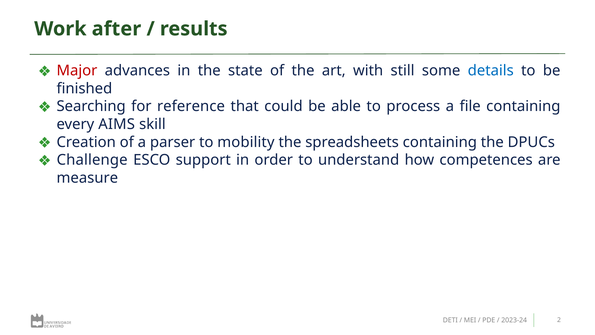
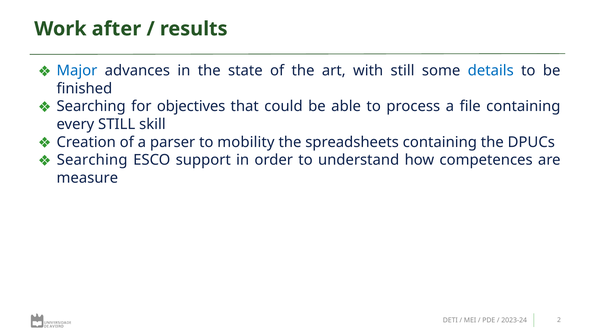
Major colour: red -> blue (77, 71)
reference: reference -> objectives (191, 106)
every AIMS: AIMS -> STILL (117, 124)
Challenge: Challenge -> Searching (92, 160)
